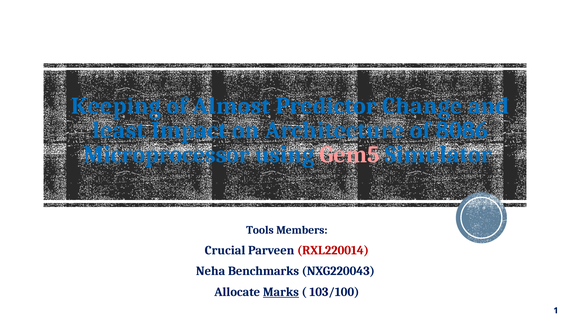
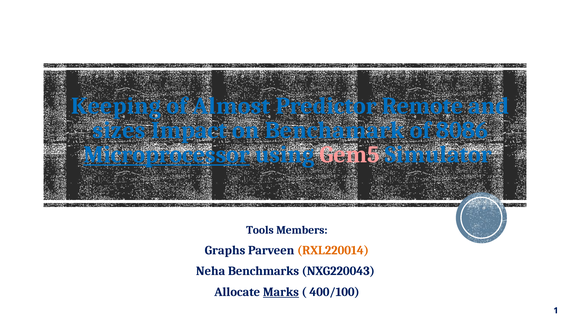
Change: Change -> Remote (423, 106)
least: least -> sizes (119, 130)
Architecture: Architecture -> Benchamark (335, 130)
Microprocessor underline: none -> present (167, 155)
Crucial: Crucial -> Graphs (225, 250)
RXL220014 colour: red -> orange (333, 250)
103/100: 103/100 -> 400/100 (335, 292)
